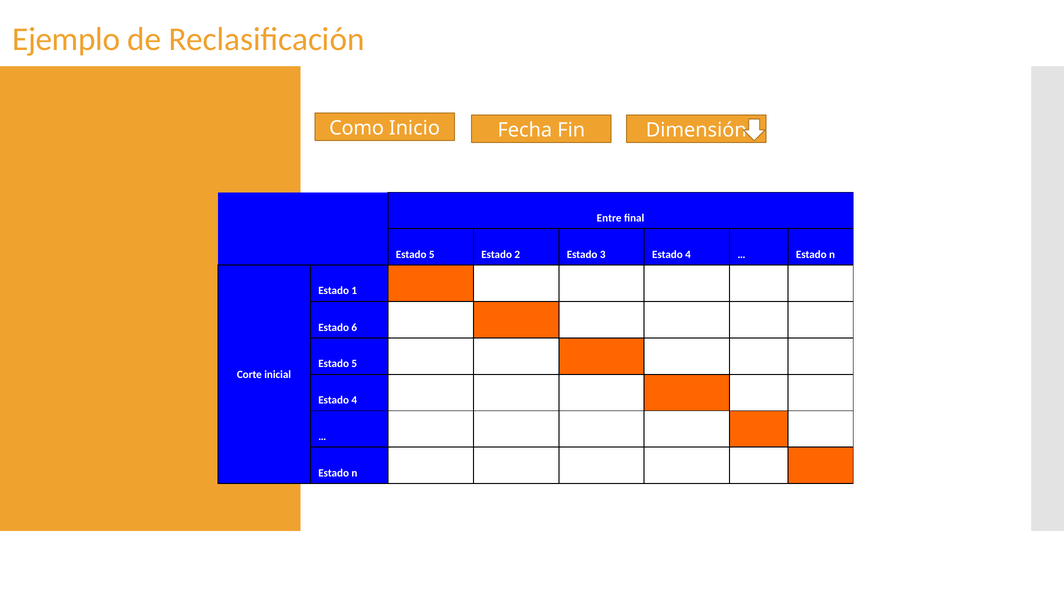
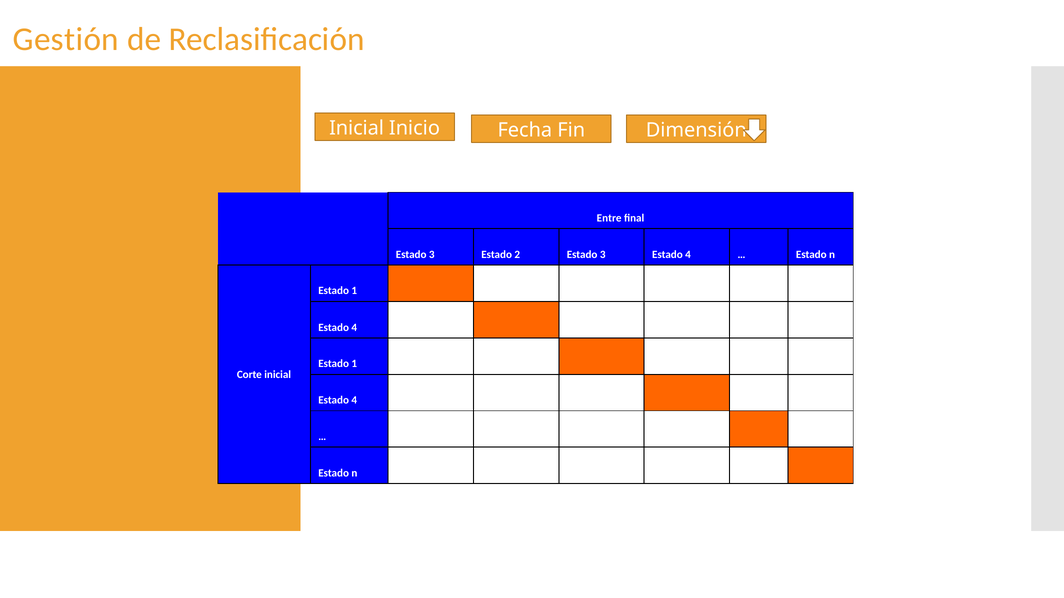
Ejemplo: Ejemplo -> Gestión (66, 40)
Como: Como -> Inicial (357, 128)
5: 5 -> 3 (432, 255)
6: 6 -> 4 (354, 328)
5: 5 -> 1 (354, 364)
